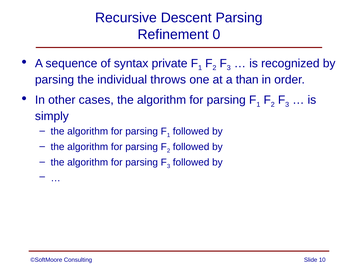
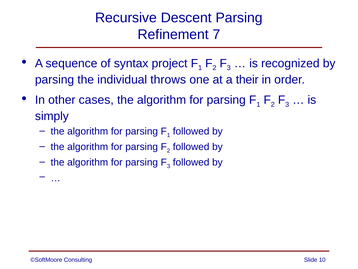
0: 0 -> 7 (216, 34)
private: private -> project (170, 63)
than: than -> their (247, 79)
